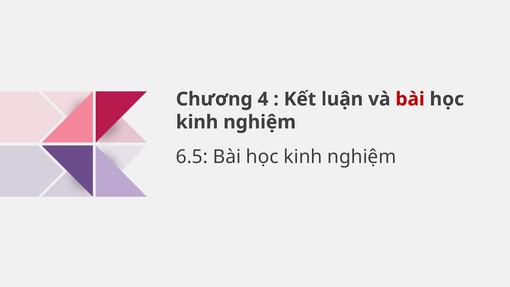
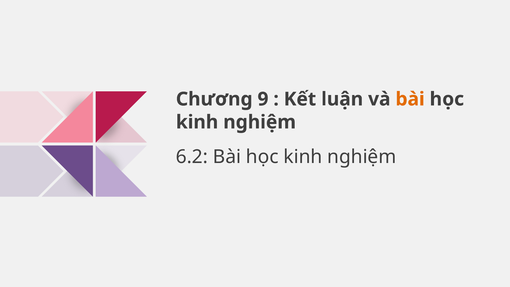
4: 4 -> 9 (263, 99)
bài colour: red -> orange (410, 99)
6.5: 6.5 -> 6.2 (192, 157)
